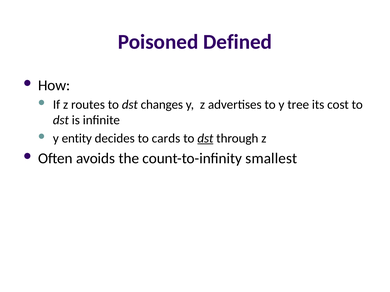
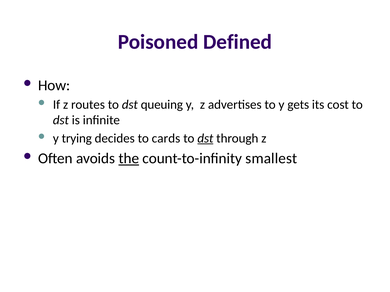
changes: changes -> queuing (162, 105)
tree: tree -> gets (298, 105)
entity: entity -> trying (77, 139)
the underline: none -> present (129, 159)
